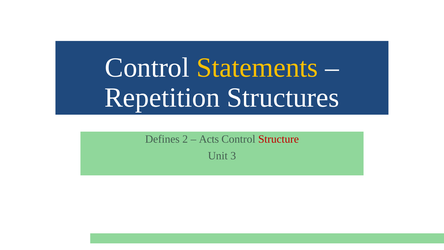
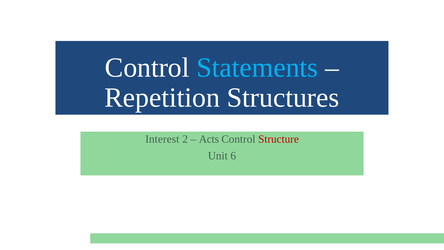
Statements colour: yellow -> light blue (257, 68)
Defines: Defines -> Interest (162, 139)
3: 3 -> 6 (233, 156)
